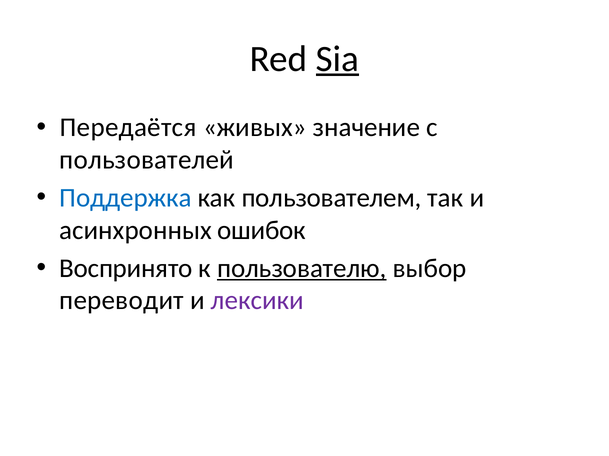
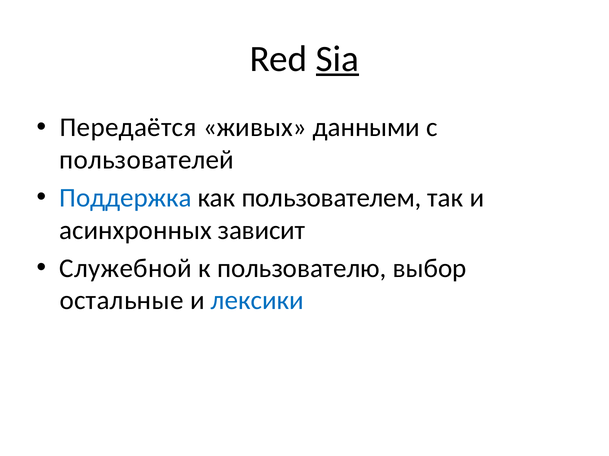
значение: значение -> данными (366, 128)
ошибок: ошибок -> зависит (262, 231)
Воспринято: Воспринято -> Служебной (126, 269)
пользователю underline: present -> none (302, 269)
переводит: переводит -> остальные (122, 301)
лексики colour: purple -> blue (257, 301)
